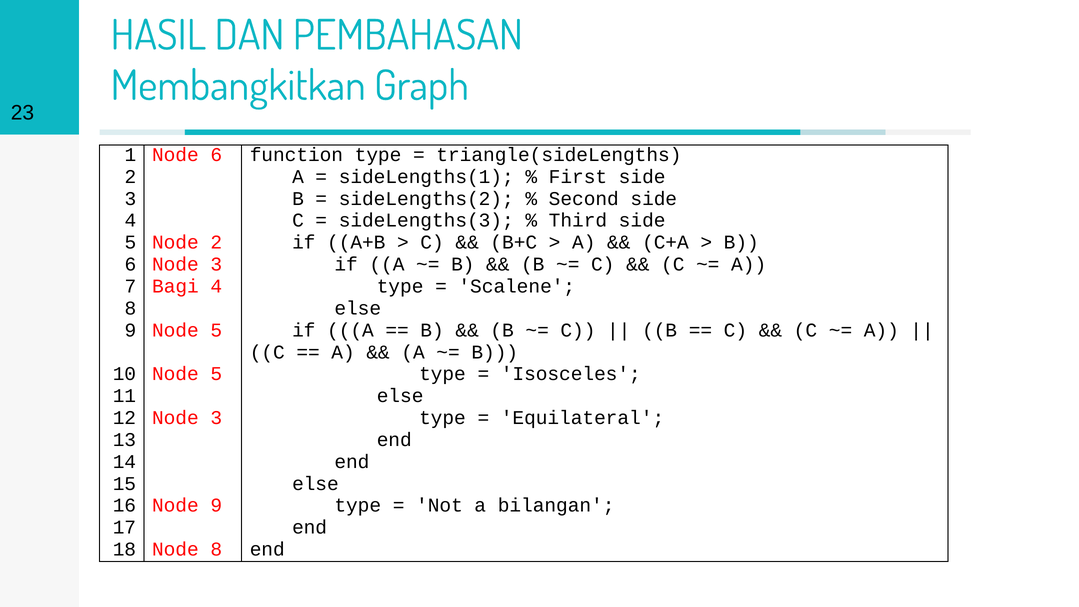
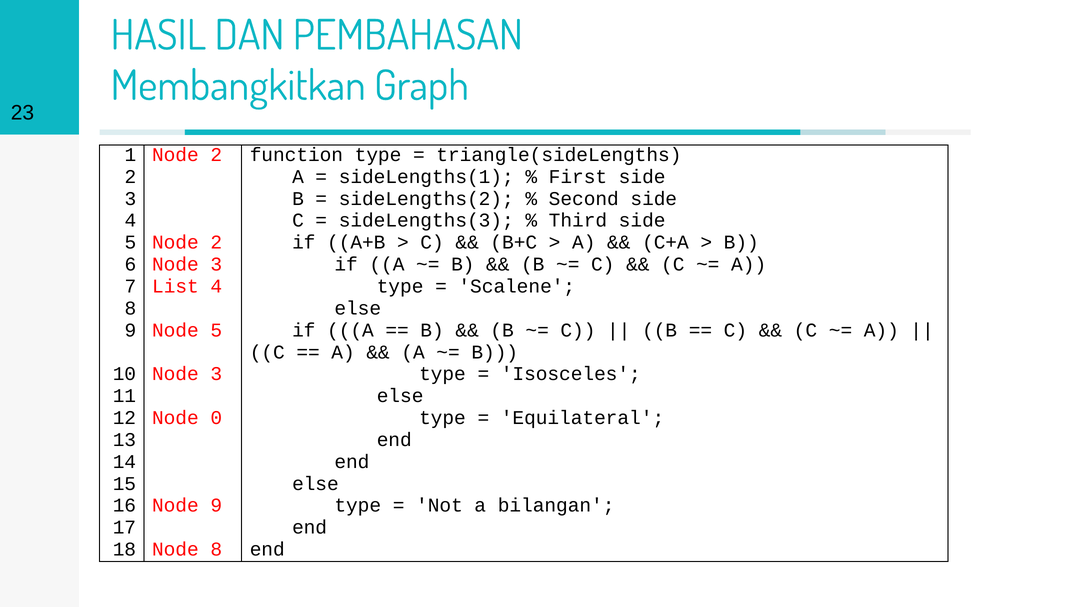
6: 6 -> 2 (216, 155)
Bagi: Bagi -> List (175, 286)
5: 5 -> 3 (216, 374)
3: 3 -> 0 (216, 418)
